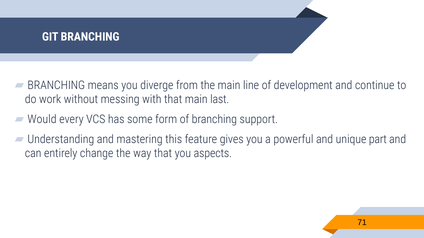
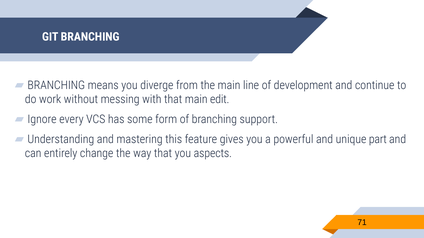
last: last -> edit (220, 100)
Would: Would -> Ignore (42, 120)
